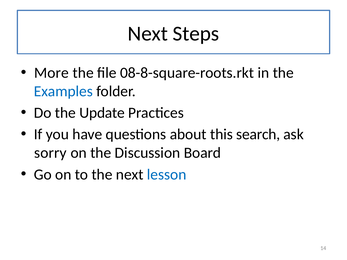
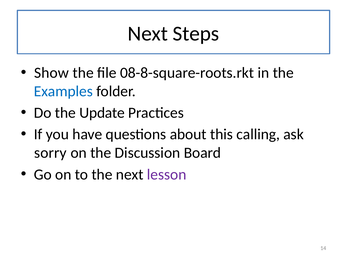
More: More -> Show (51, 73)
search: search -> calling (258, 135)
lesson colour: blue -> purple (167, 175)
